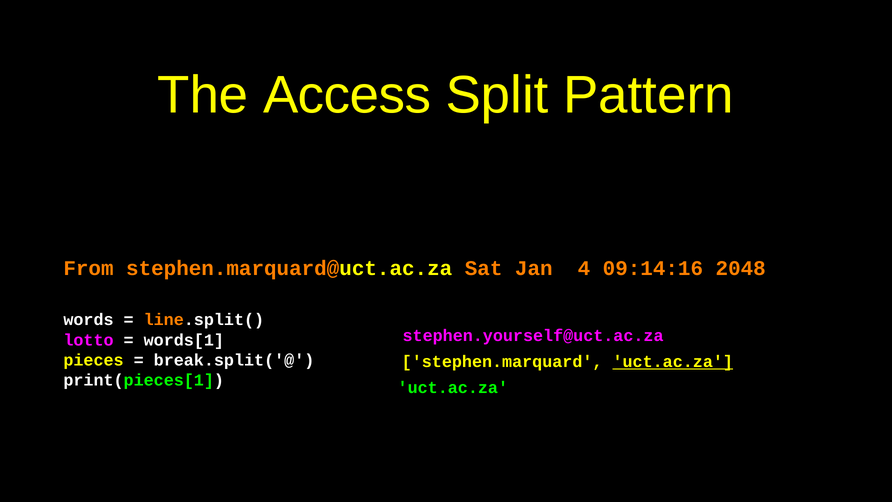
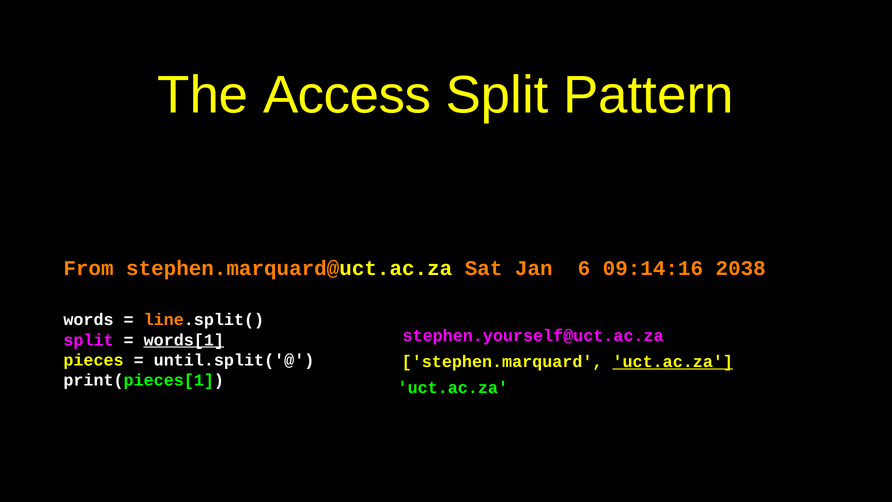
4: 4 -> 6 (584, 268)
2048: 2048 -> 2038 (741, 268)
lotto: lotto -> split (88, 340)
words[1 underline: none -> present (184, 340)
break.split('@: break.split('@ -> until.split('@ (234, 360)
